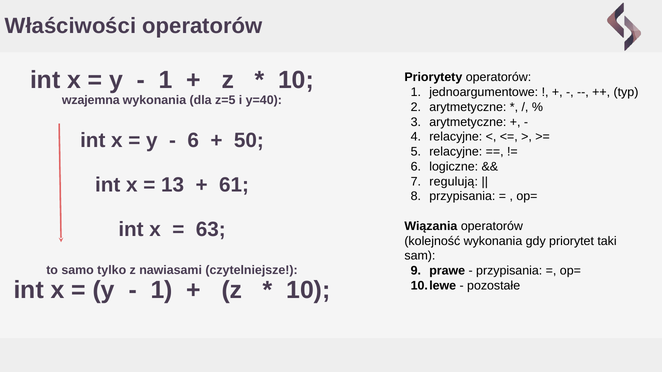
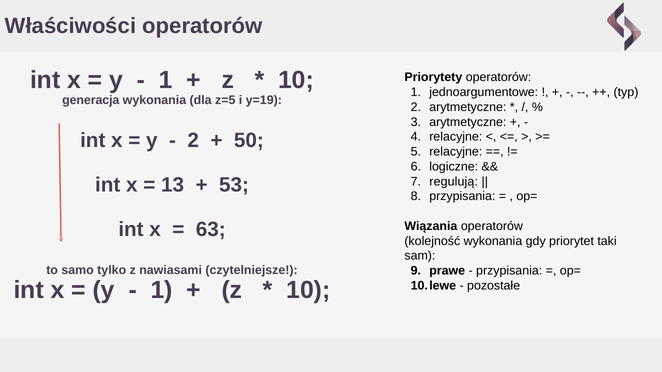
wzajemna: wzajemna -> generacja (91, 100)
y=40: y=40 -> y=19 (264, 100)
6: 6 -> 2 (193, 141)
61: 61 -> 53 (234, 185)
